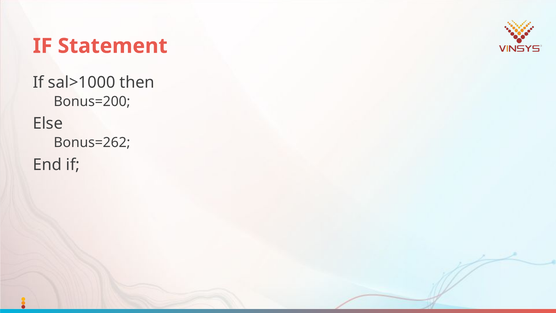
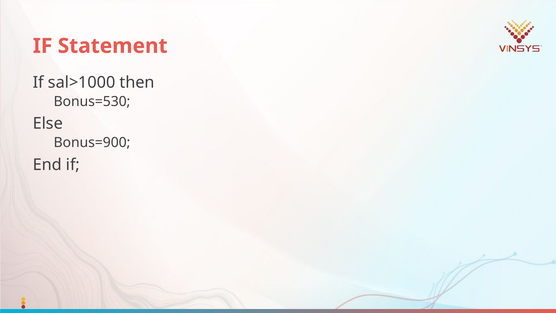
Bonus=200: Bonus=200 -> Bonus=530 (92, 101)
Bonus=262: Bonus=262 -> Bonus=900 (92, 143)
